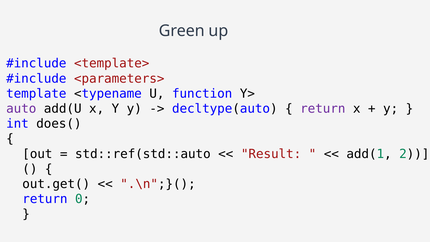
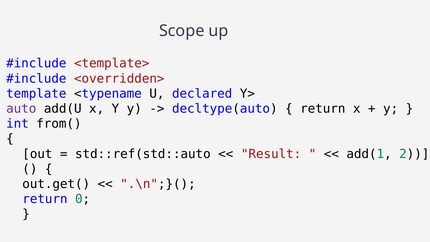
Green: Green -> Scope (182, 31)
<parameters>: <parameters> -> <overridden> (119, 79)
function: function -> declared (202, 94)
return colour: purple -> black (323, 109)
does(: does( -> from( (59, 124)
